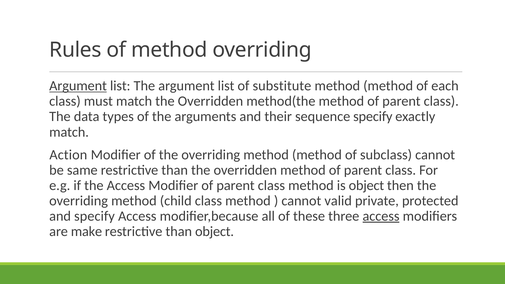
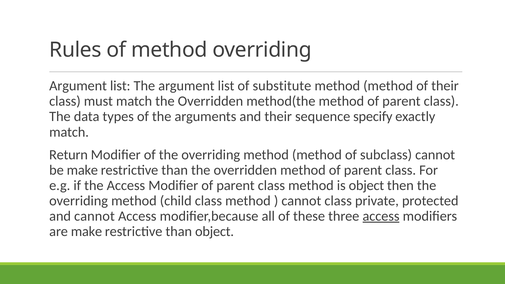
Argument underline: present -> none (78, 86)
of each: each -> their (445, 86)
Action: Action -> Return (68, 155)
be same: same -> make (82, 170)
cannot valid: valid -> class (338, 201)
and specify: specify -> cannot (94, 216)
